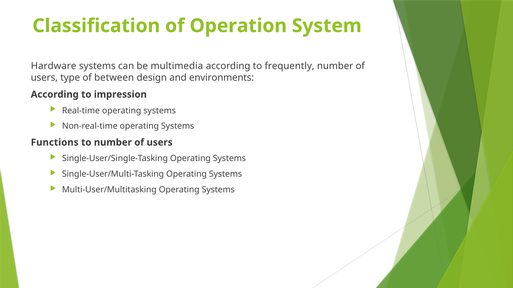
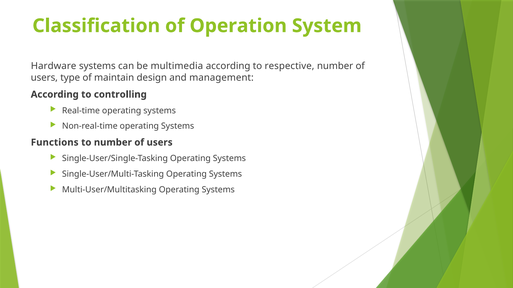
frequently: frequently -> respective (290, 66)
between: between -> maintain (114, 78)
environments: environments -> management (221, 78)
impression: impression -> controlling (120, 95)
